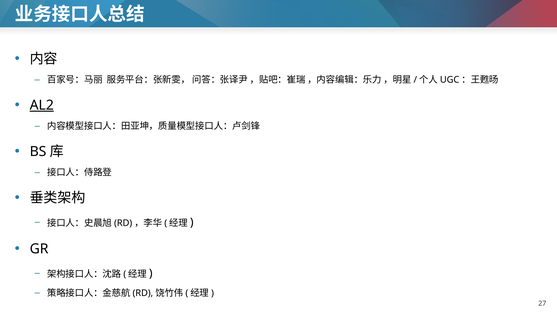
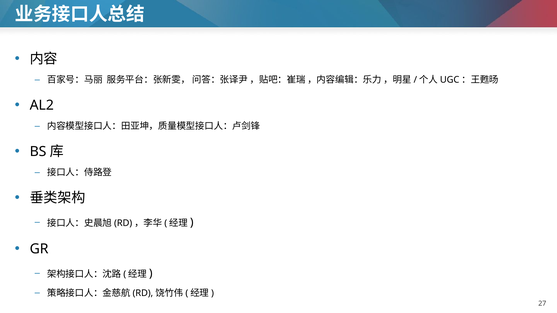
AL2 underline: present -> none (42, 105)
